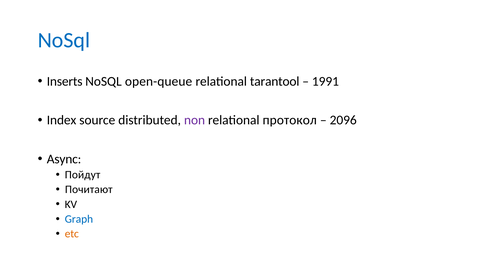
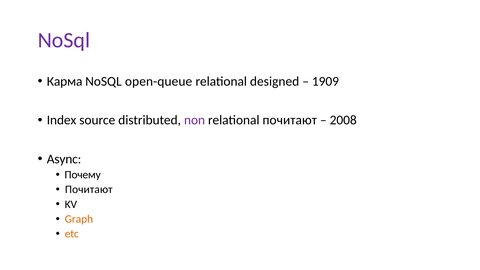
NoSql colour: blue -> purple (64, 40)
Inserts: Inserts -> Карма (65, 81)
tarantool: tarantool -> designed (275, 81)
1991: 1991 -> 1909 (325, 81)
relational протокол: протокол -> почитают (290, 120)
2096: 2096 -> 2008 (343, 120)
Пойдут: Пойдут -> Почему (83, 175)
Graph colour: blue -> orange (79, 219)
